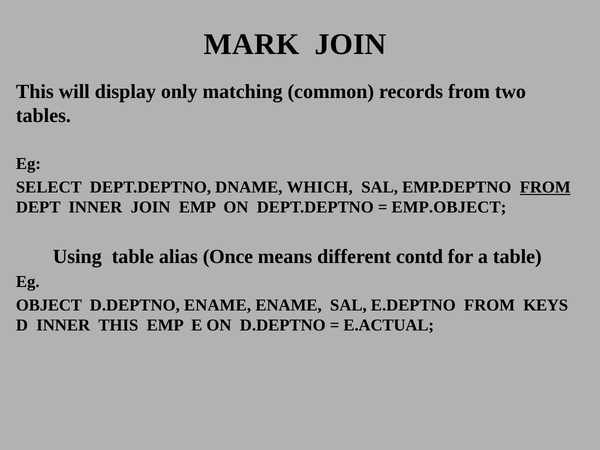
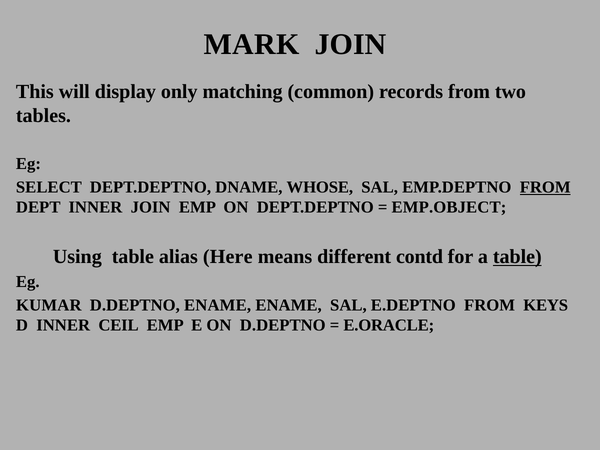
WHICH: WHICH -> WHOSE (320, 187)
Once: Once -> Here (228, 257)
table underline: none -> present (517, 257)
OBJECT: OBJECT -> KUMAR (49, 305)
INNER THIS: THIS -> CEIL (119, 325)
E.ACTUAL: E.ACTUAL -> E.ORACLE (389, 325)
